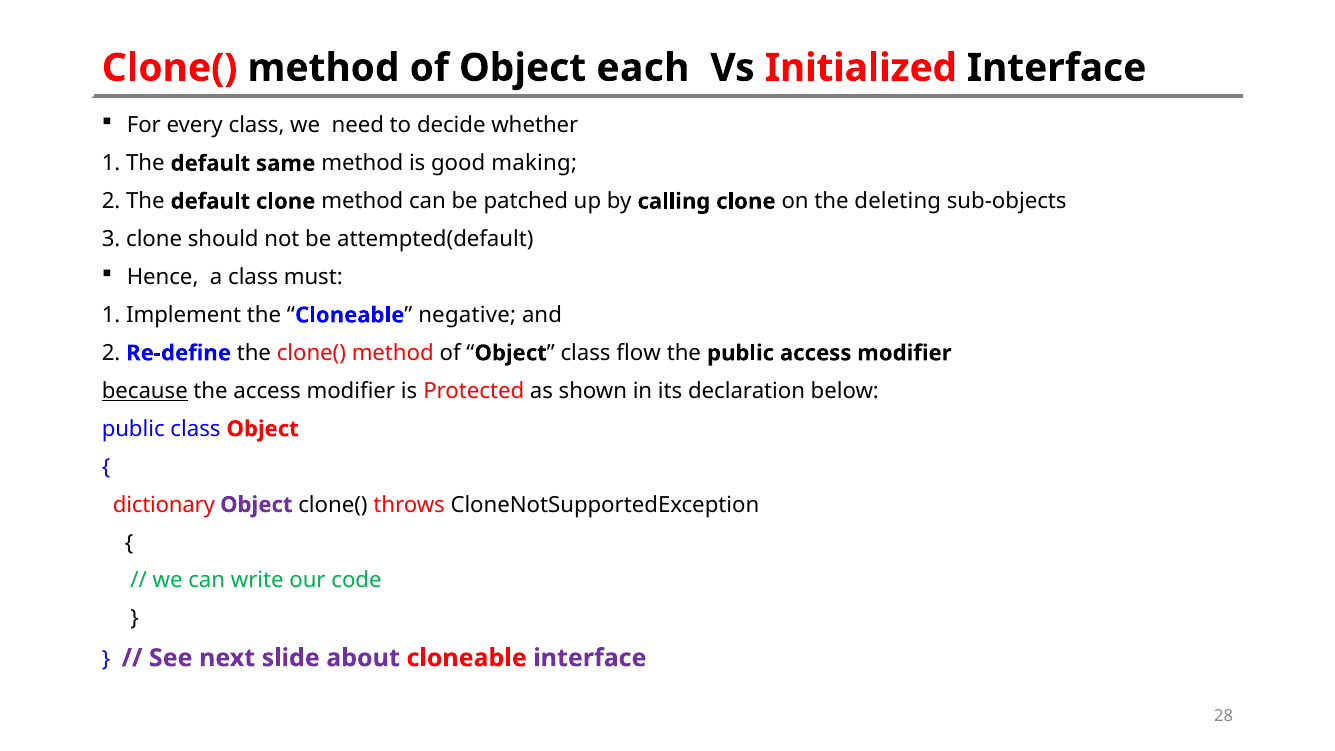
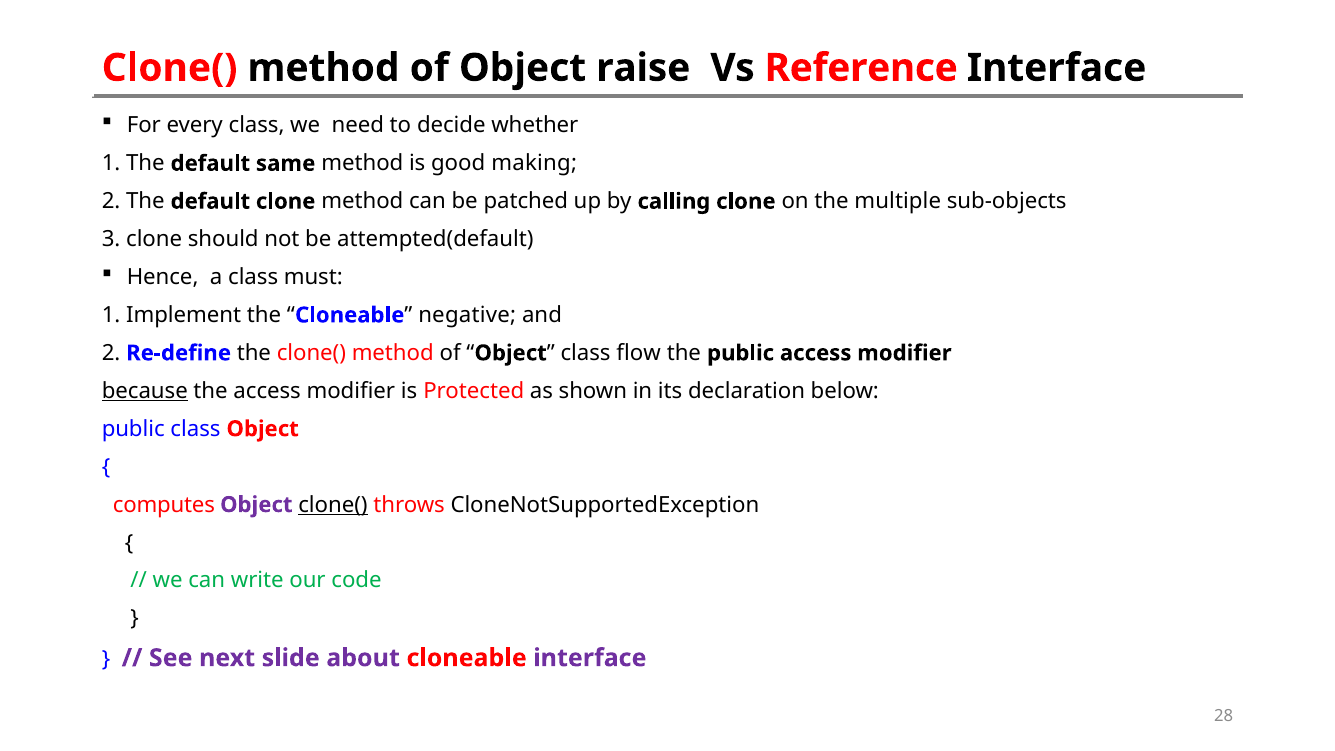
each: each -> raise (643, 68)
Initialized: Initialized -> Reference (861, 68)
deleting: deleting -> multiple (898, 201)
dictionary: dictionary -> computes (164, 505)
clone( underline: none -> present (333, 505)
